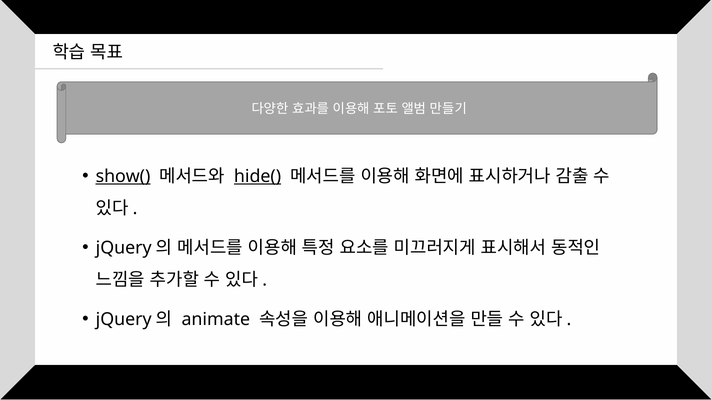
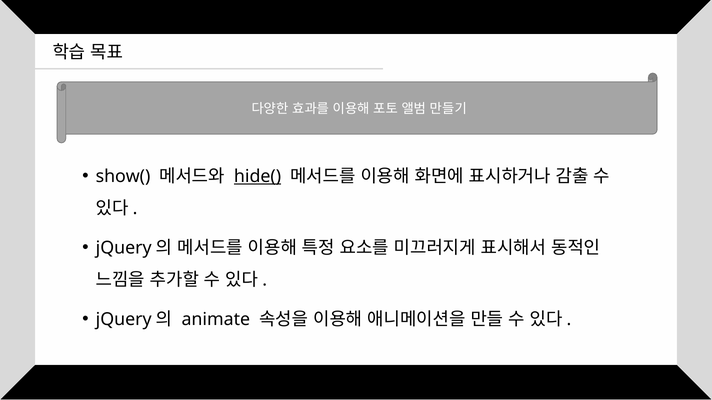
show( underline: present -> none (123, 177)
